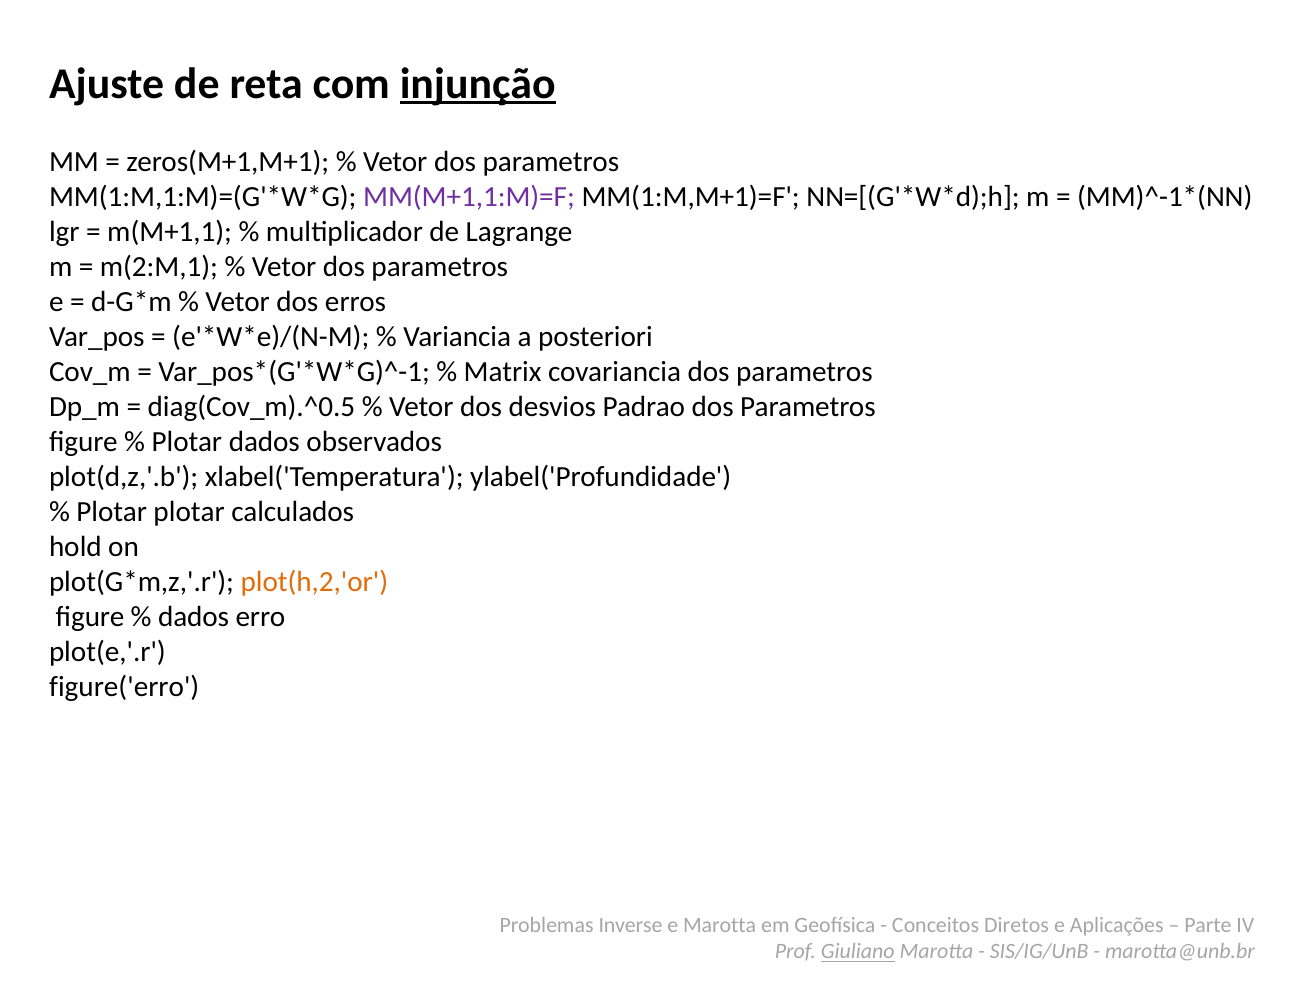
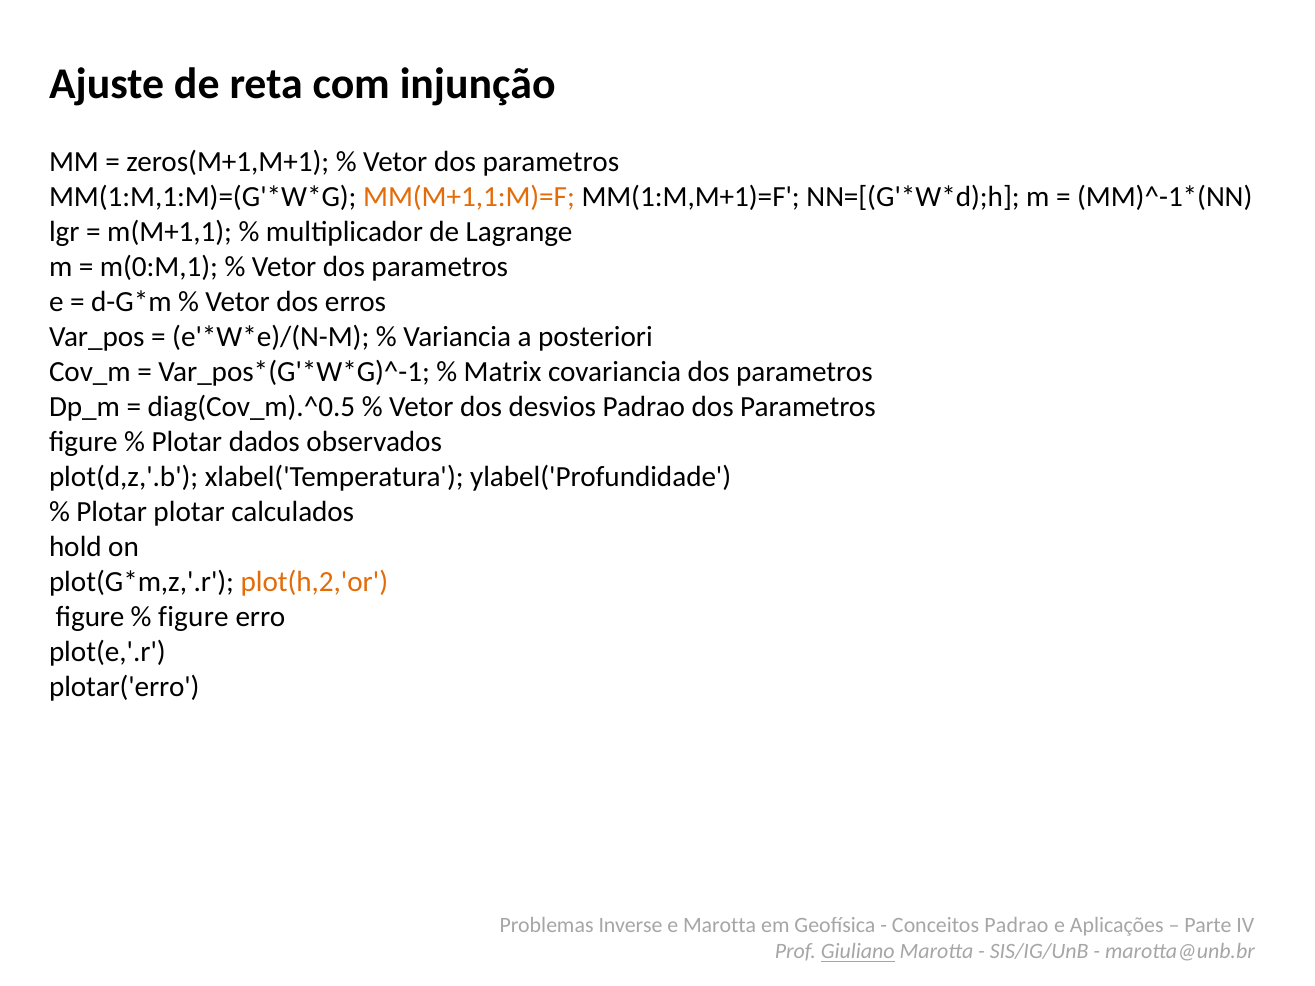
injunção underline: present -> none (478, 84)
MM(M+1,1:M)=F colour: purple -> orange (469, 197)
m(2:M,1: m(2:M,1 -> m(0:M,1 (159, 267)
dados: dados -> figure (193, 617)
figure('erro: figure('erro -> plotar('erro (124, 687)
Conceitos Diretos: Diretos -> Padrao (1016, 926)
